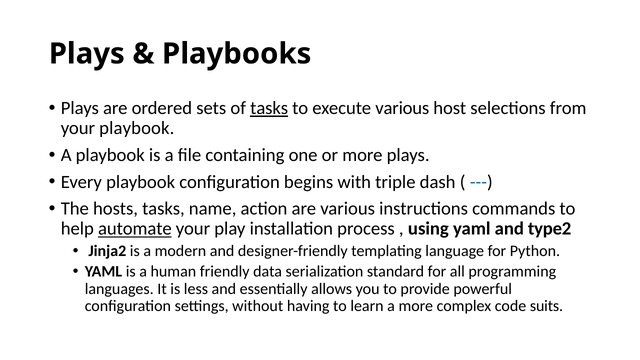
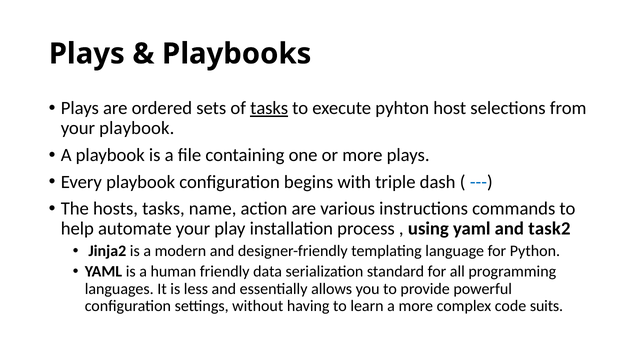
execute various: various -> pyhton (402, 108)
automate underline: present -> none (135, 229)
type2: type2 -> task2 (549, 229)
